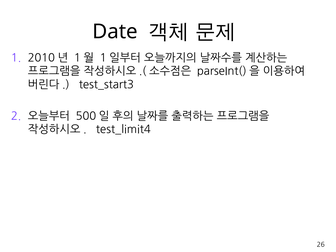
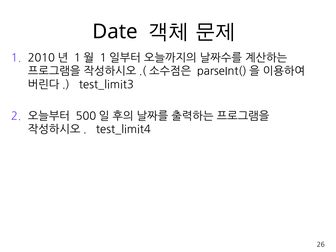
test_start3: test_start3 -> test_limit3 (106, 85)
